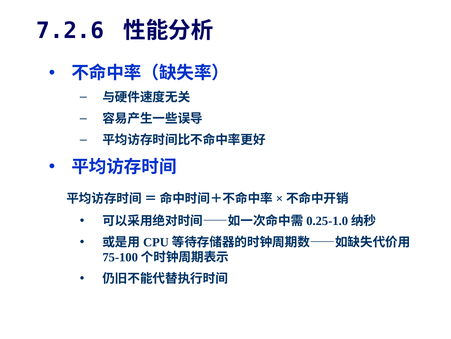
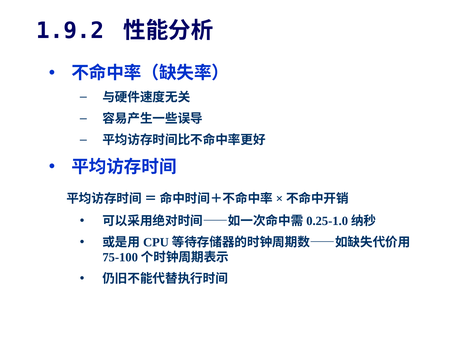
7.2.6: 7.2.6 -> 1.9.2 (70, 31)
